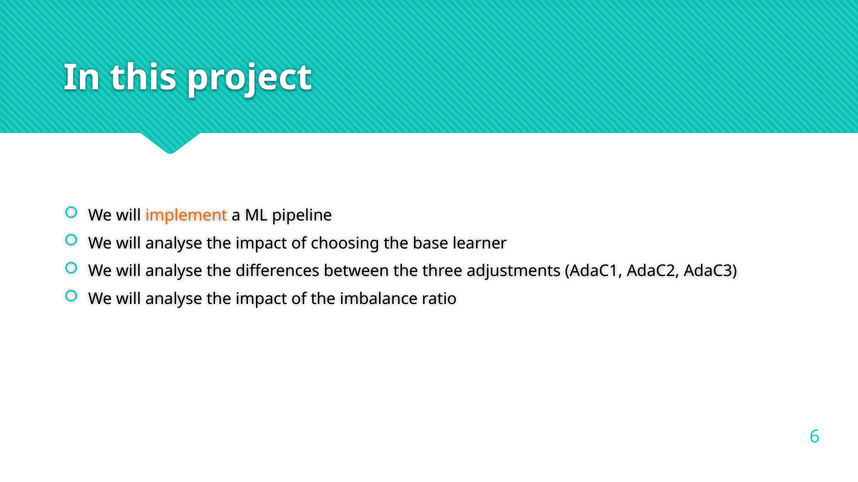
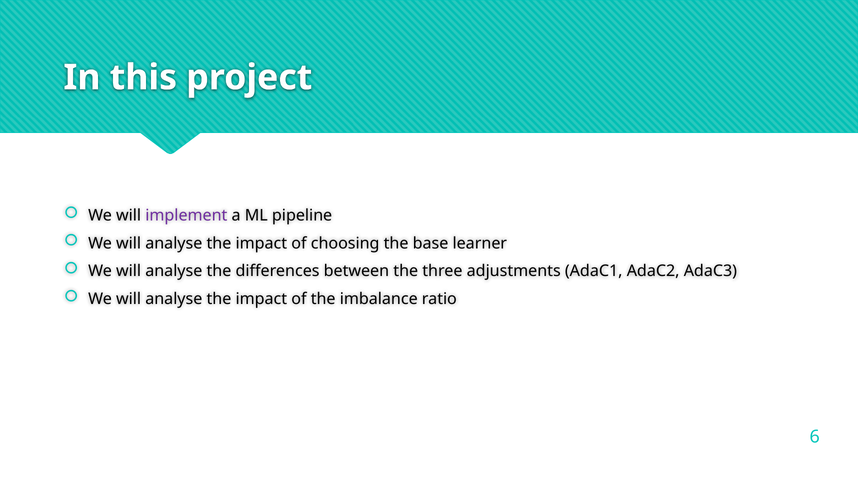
implement colour: orange -> purple (186, 216)
